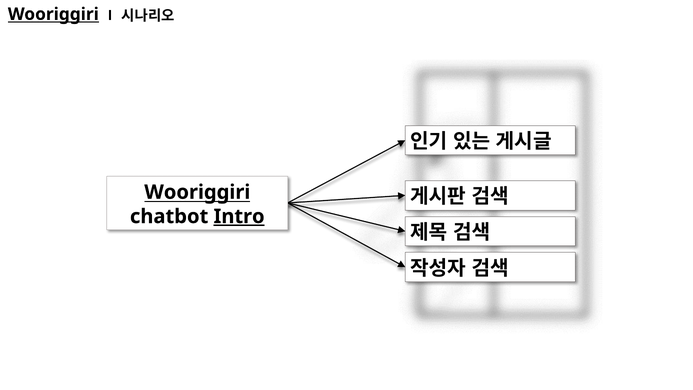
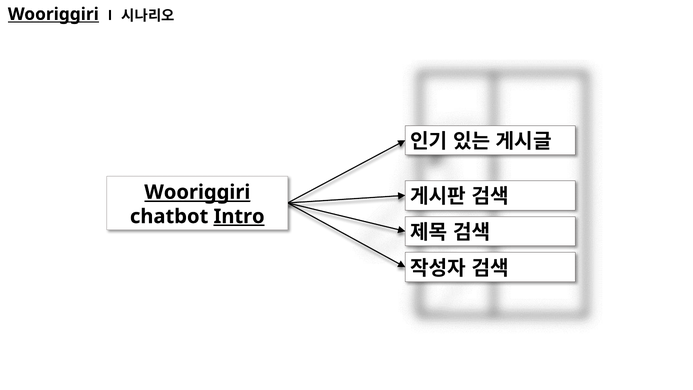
Wooriggiri underline: none -> present (197, 192)
